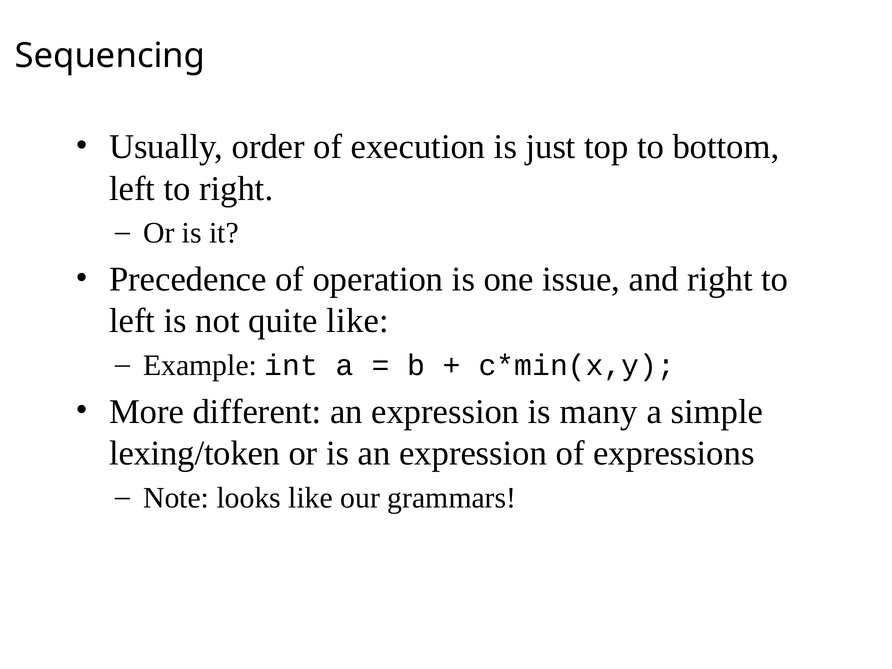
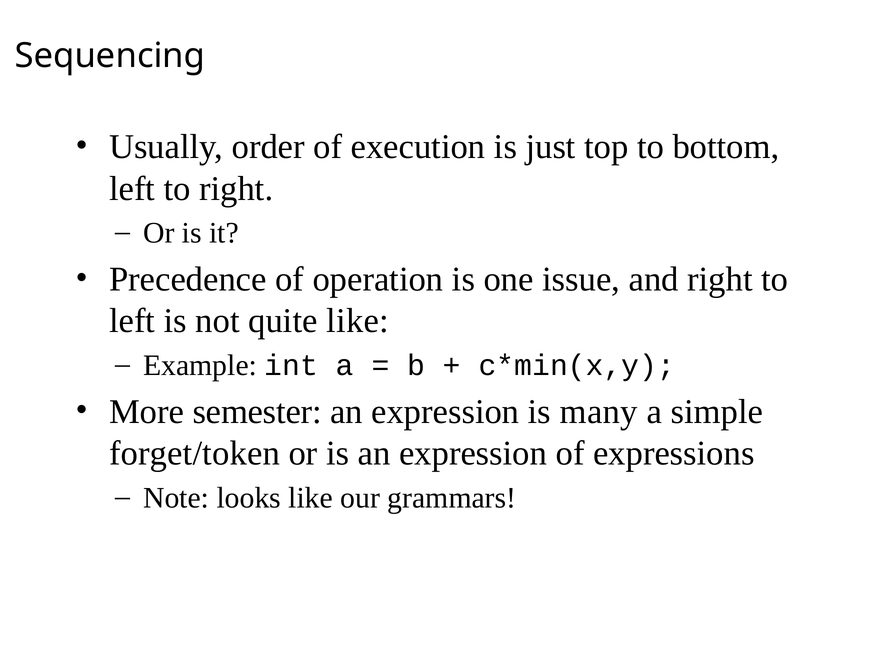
different: different -> semester (257, 412)
lexing/token: lexing/token -> forget/token (195, 453)
